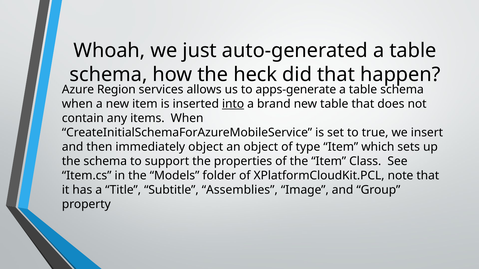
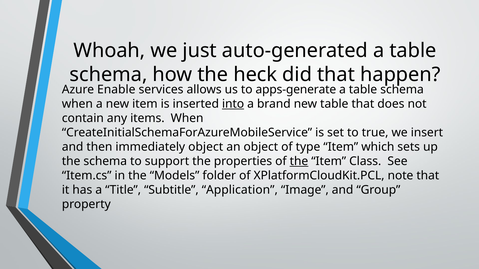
Region: Region -> Enable (116, 90)
the underline: none -> present (299, 162)
Assemblies: Assemblies -> Application (240, 190)
